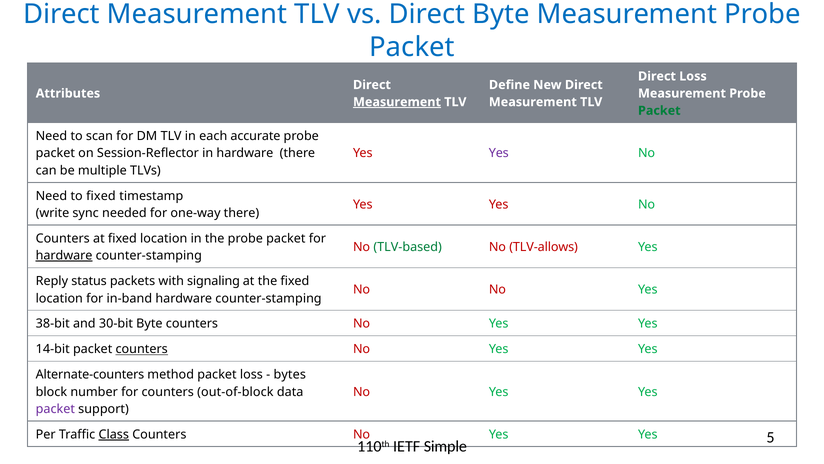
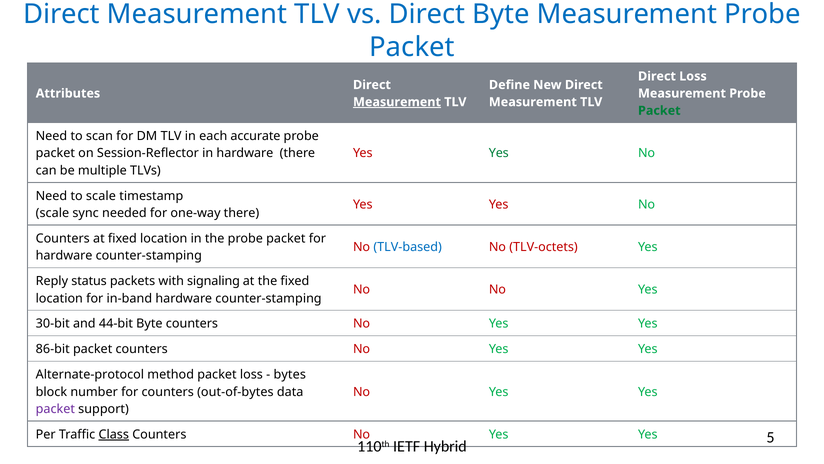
Yes colour: purple -> green (499, 153)
to fixed: fixed -> scale (101, 196)
write: write -> scale (52, 213)
TLV-based colour: green -> blue (408, 247)
TLV-allows: TLV-allows -> TLV-octets (544, 247)
hardware underline: present -> none (64, 255)
38-bit: 38-bit -> 30-bit (53, 323)
30-bit: 30-bit -> 44-bit (116, 323)
14-bit: 14-bit -> 86-bit (53, 349)
counters underline: present -> none (142, 349)
Alternate-counters: Alternate-counters -> Alternate-protocol (90, 374)
out-of-block: out-of-block -> out-of-bytes (235, 391)
Simple: Simple -> Hybrid (445, 446)
